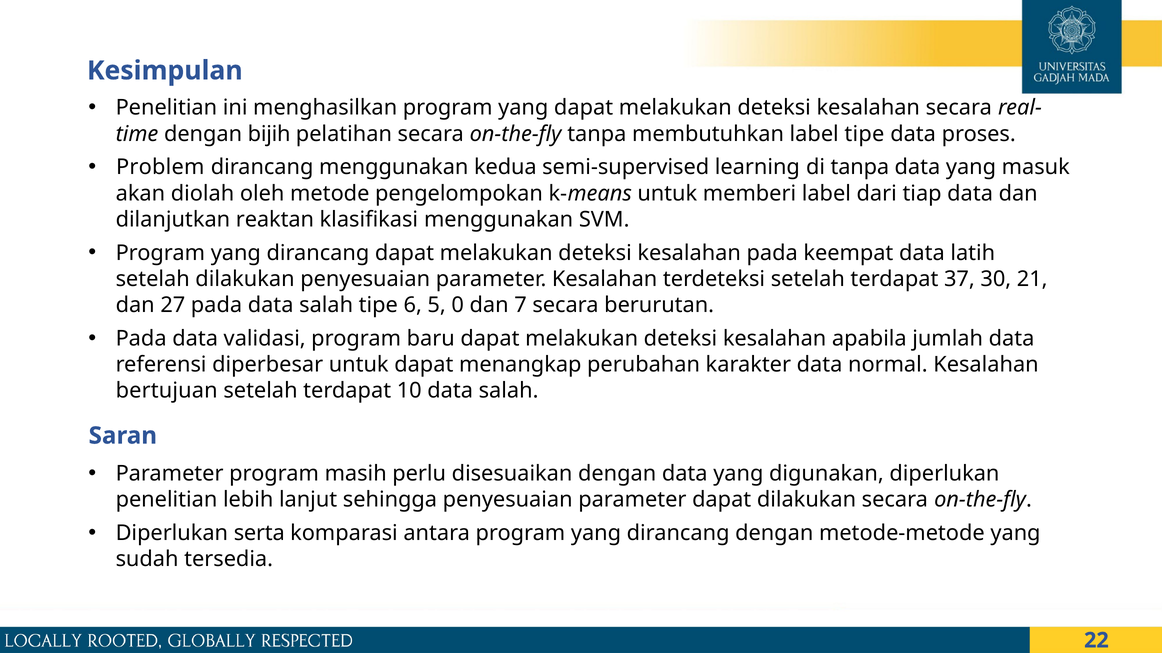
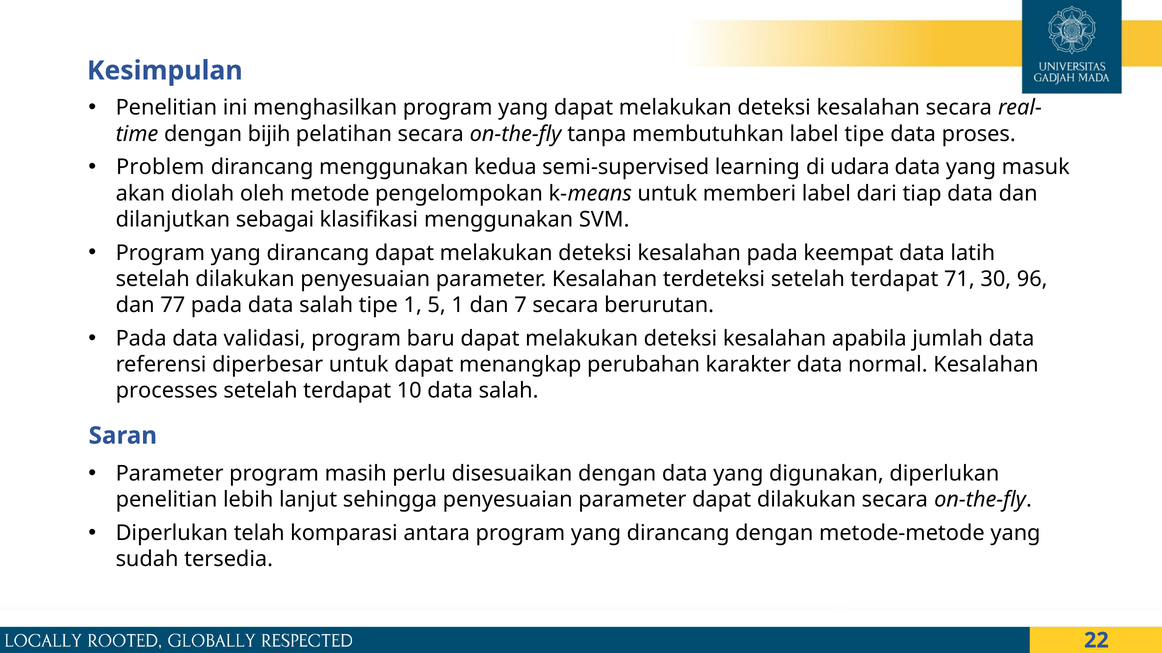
di tanpa: tanpa -> udara (860, 167)
reaktan: reaktan -> sebagai (275, 220)
37: 37 -> 71 (959, 279)
21: 21 -> 96 (1032, 279)
27: 27 -> 77 (173, 305)
tipe 6: 6 -> 1 (413, 305)
5 0: 0 -> 1 (458, 305)
bertujuan: bertujuan -> processes (167, 391)
serta: serta -> telah (259, 534)
